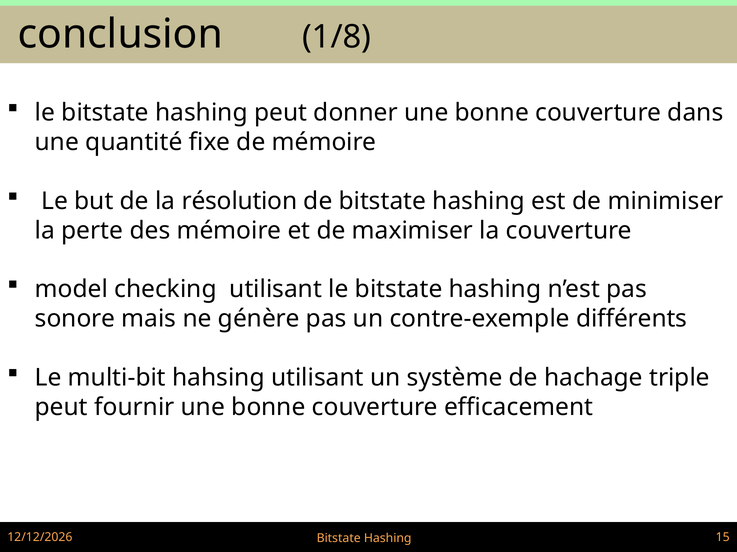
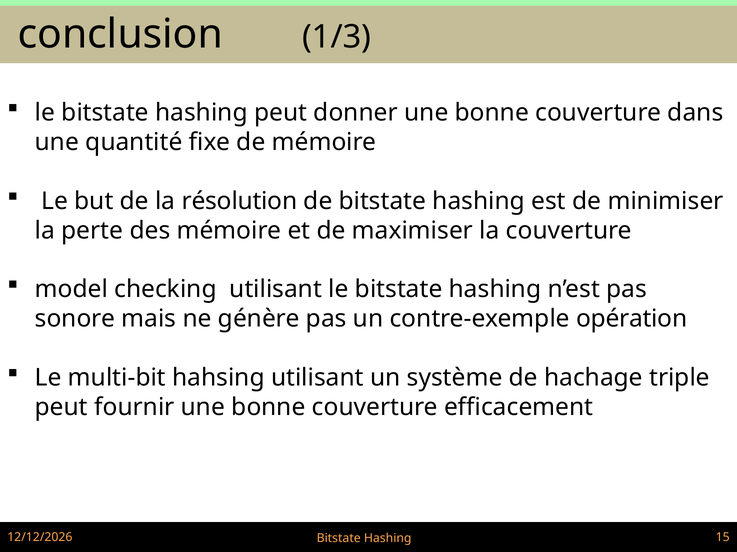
1/8: 1/8 -> 1/3 (337, 37)
différents: différents -> opération (632, 319)
